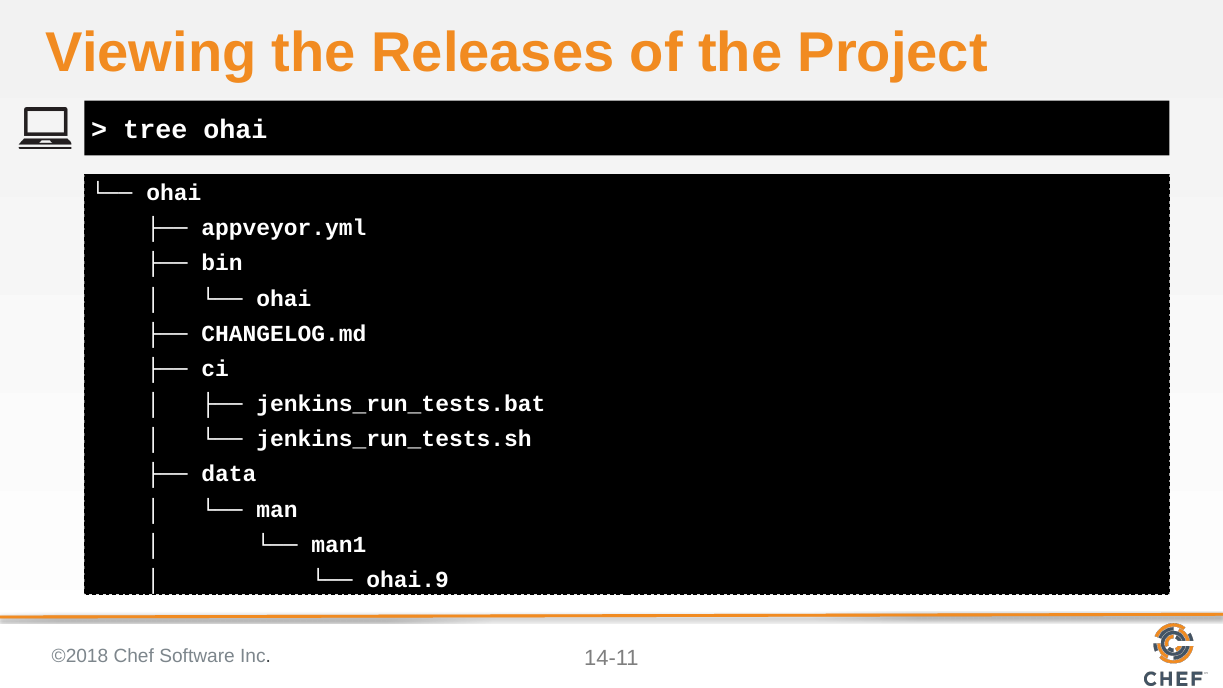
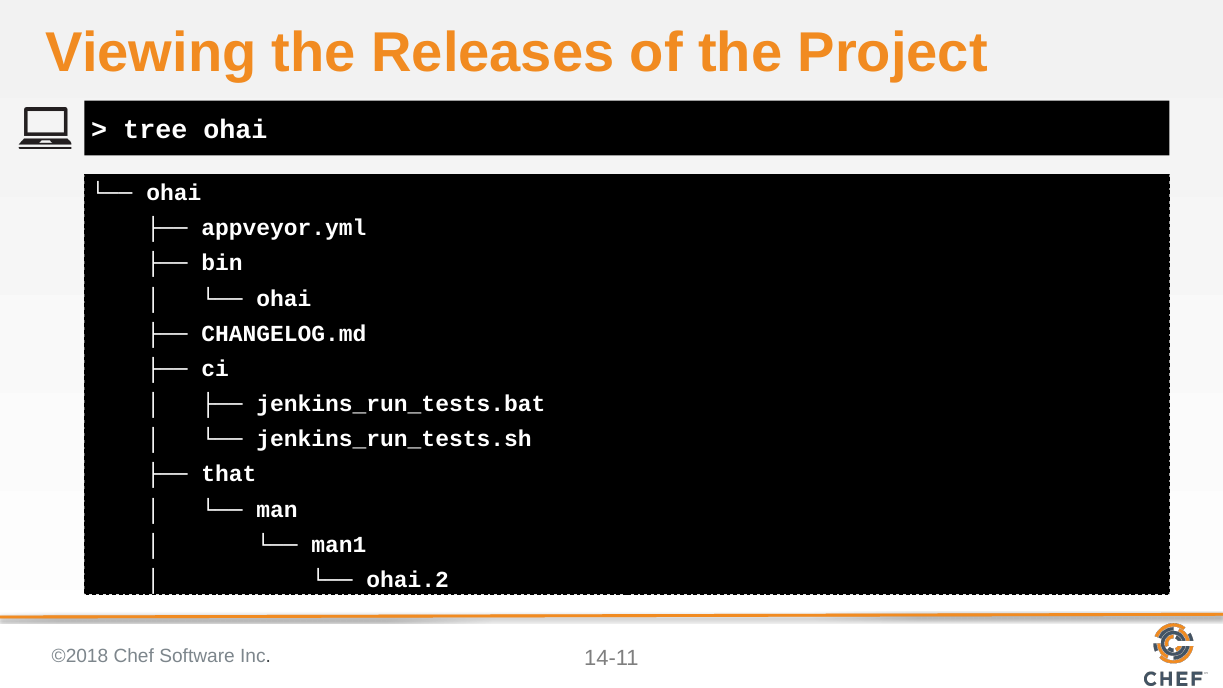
data: data -> that (229, 474)
ohai.9: ohai.9 -> ohai.2 (408, 580)
